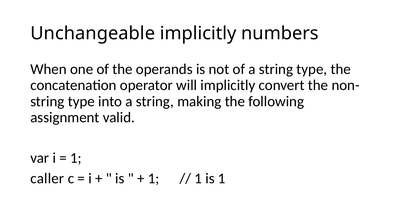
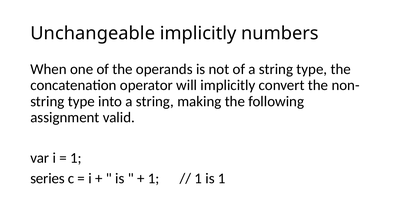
caller: caller -> series (47, 178)
